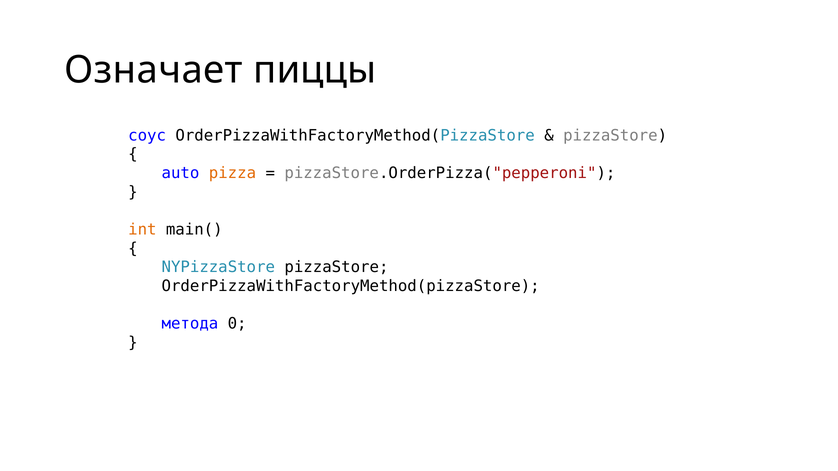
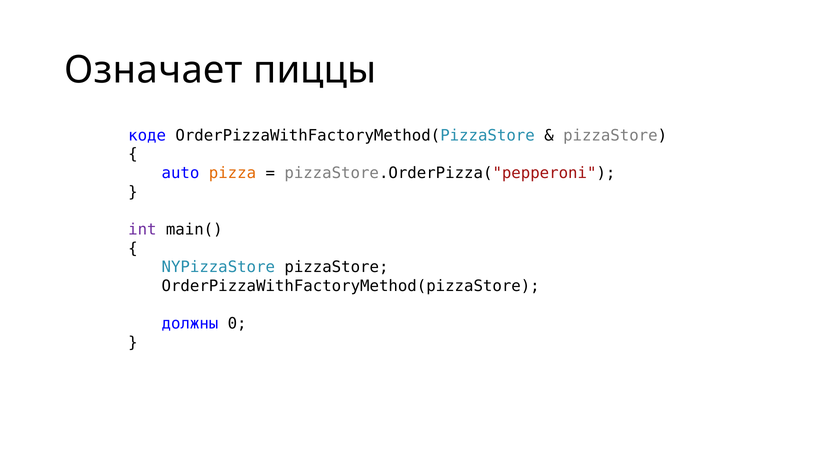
соус: соус -> коде (147, 135)
int colour: orange -> purple (142, 230)
метода: метода -> должны (190, 324)
